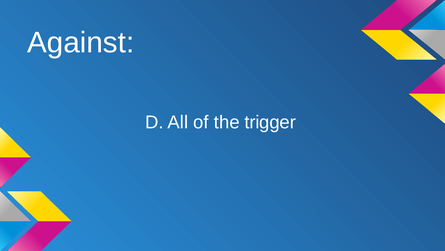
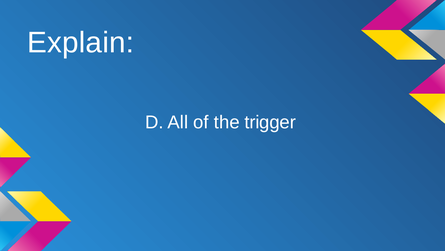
Against: Against -> Explain (81, 43)
